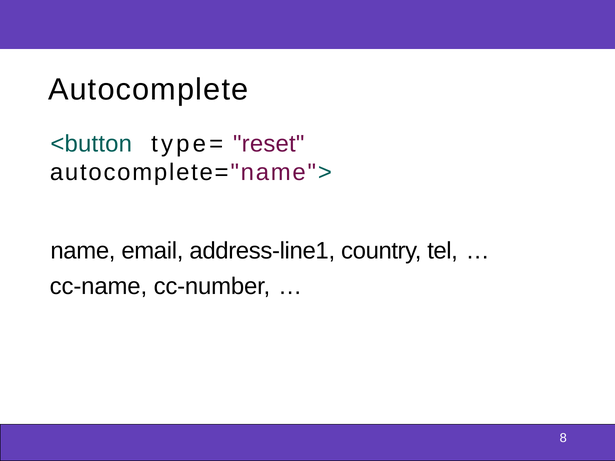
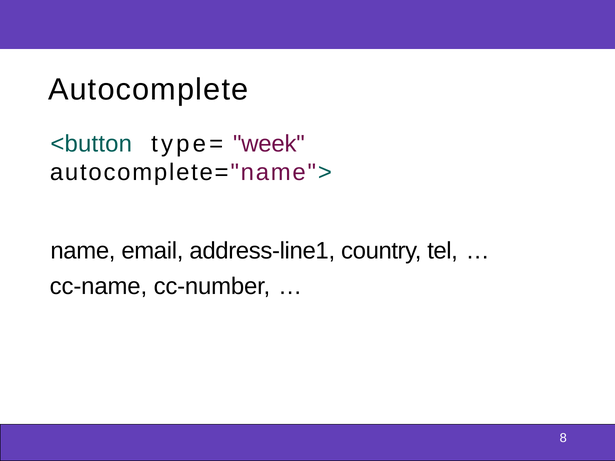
reset: reset -> week (269, 144)
